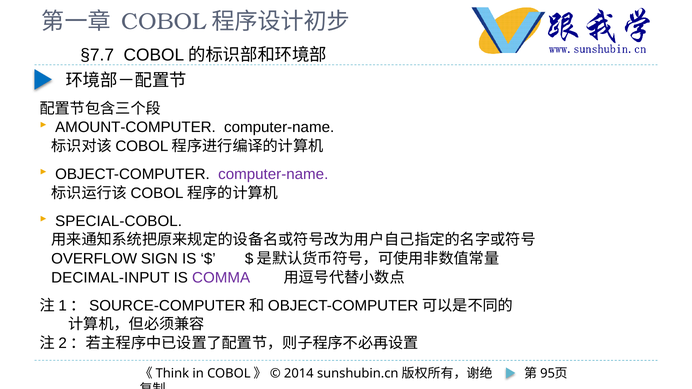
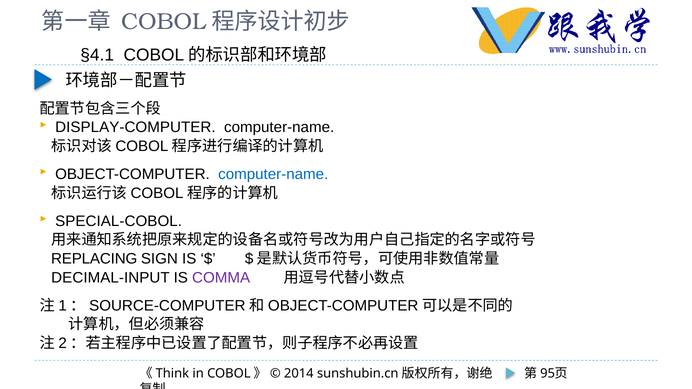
§7.7: §7.7 -> §4.1 (97, 55)
AMOUNT-COMPUTER: AMOUNT-COMPUTER -> DISPLAY-COMPUTER (135, 128)
computer-name colour: purple -> blue (273, 174)
OVERFLOW: OVERFLOW -> REPLACING (94, 259)
